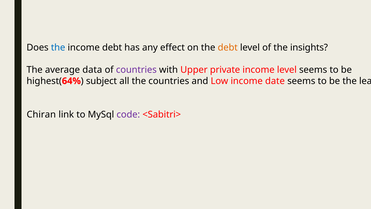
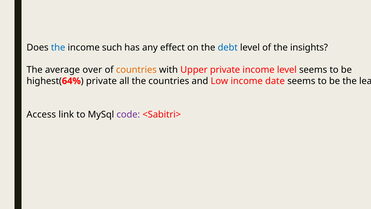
income debt: debt -> such (112, 47)
debt colour: orange -> blue (228, 47)
data: data -> over (92, 70)
countries colour: purple -> orange (136, 70)
subject: subject -> private (101, 81)
Chiran: Chiran -> Access (41, 114)
